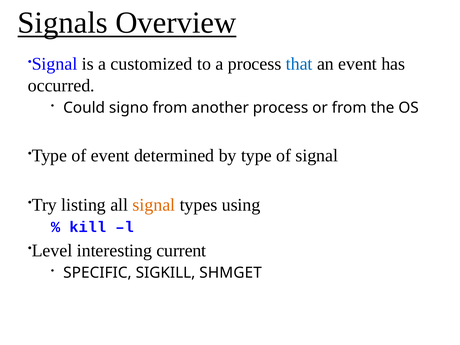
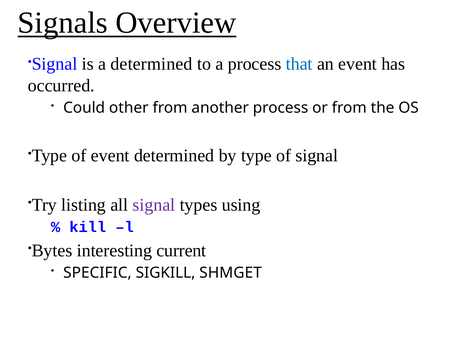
a customized: customized -> determined (152, 64)
signo: signo -> other (129, 108)
signal colour: orange -> purple (154, 205)
Level: Level -> Bytes (52, 250)
